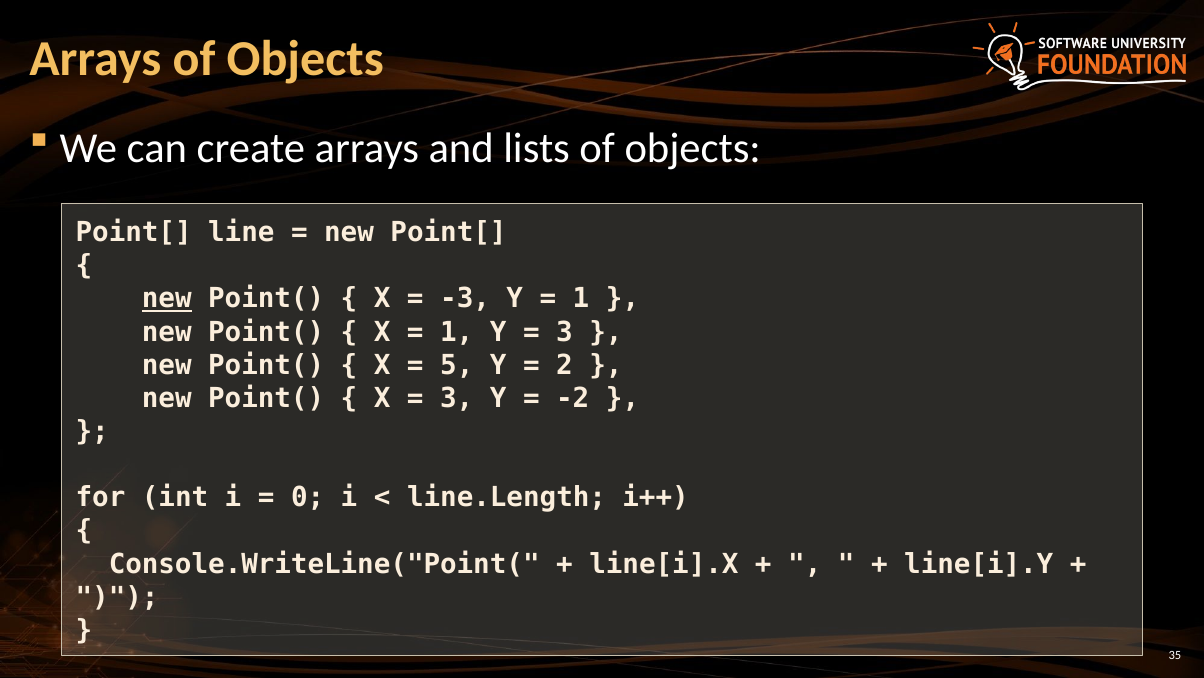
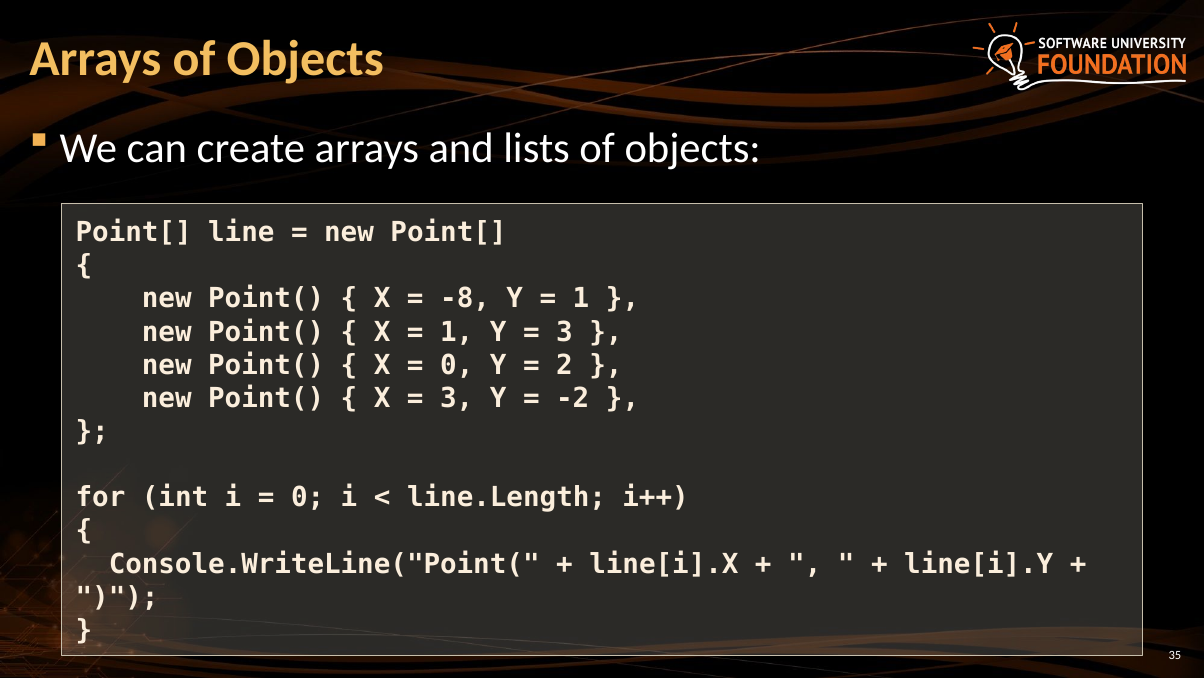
new underline: present -> none (167, 299)
-3: -3 -> -8 (465, 299)
5: 5 -> 0 (457, 365)
